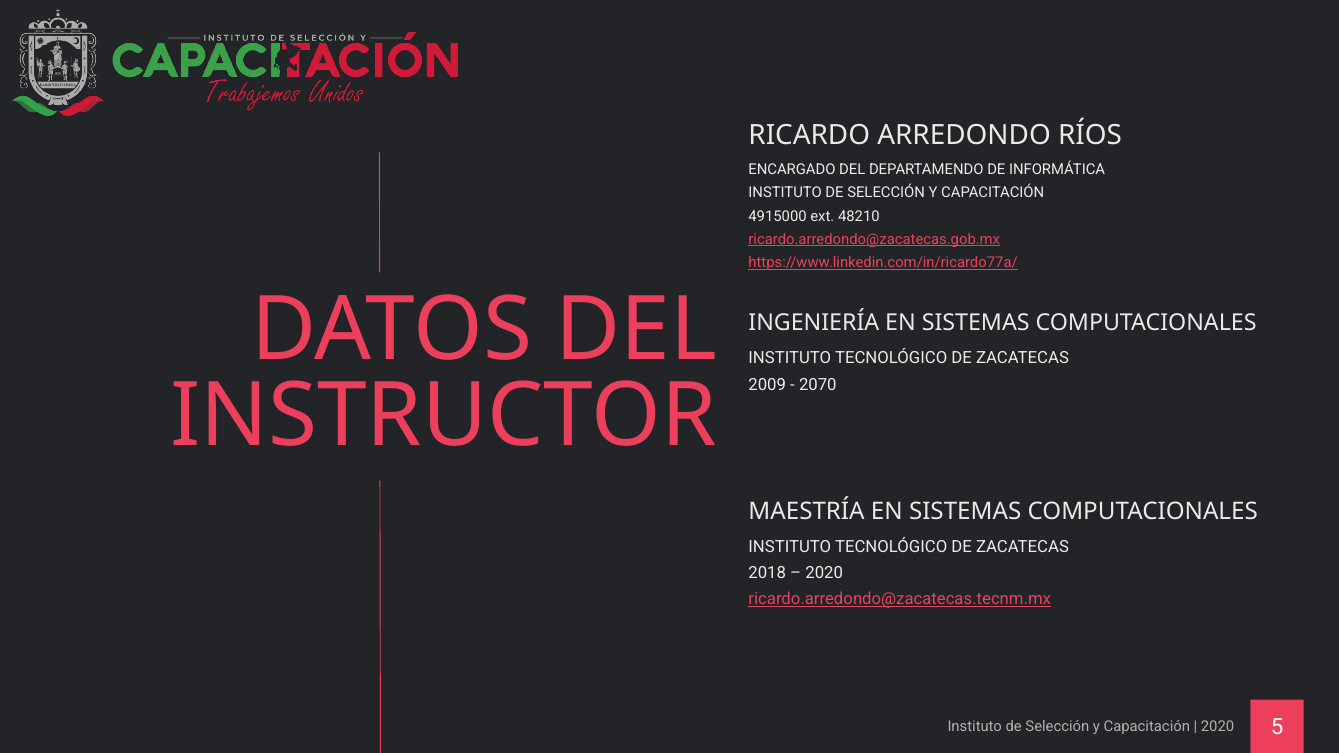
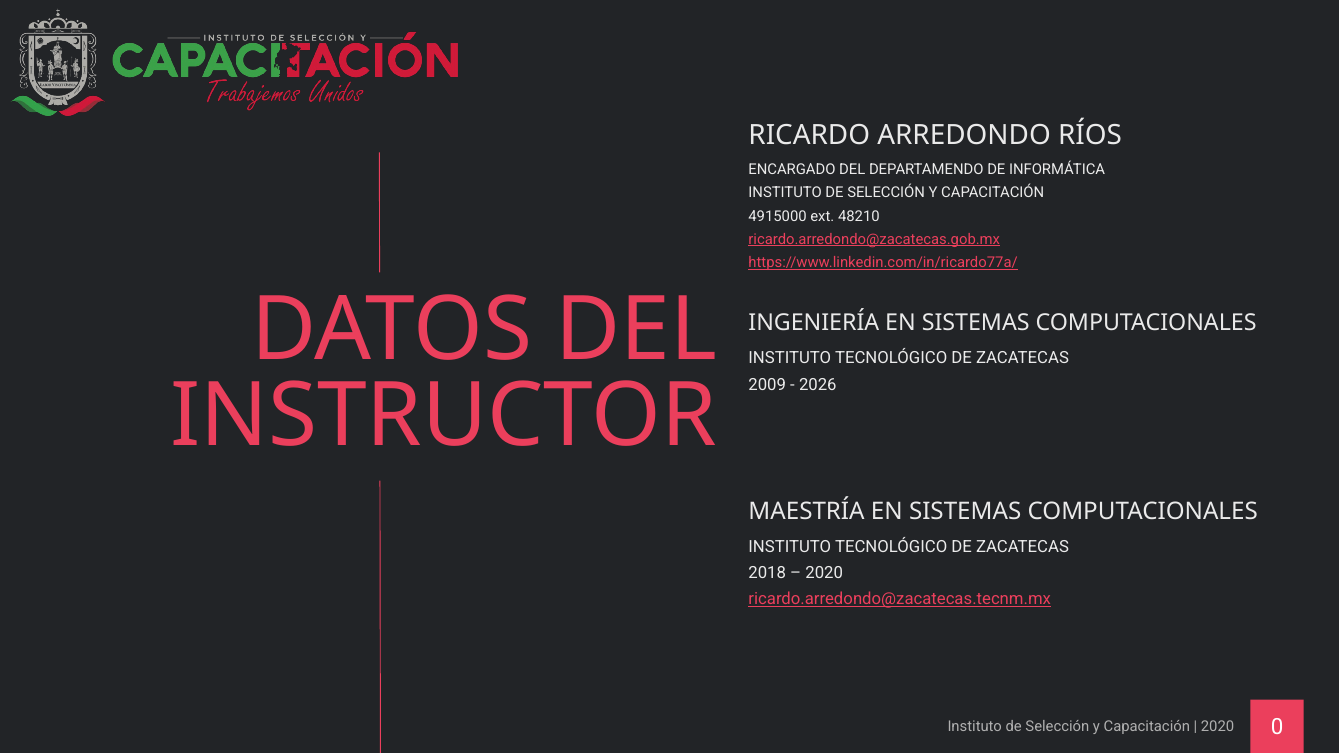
2070: 2070 -> 2026 (818, 385)
5: 5 -> 0 (1277, 727)
